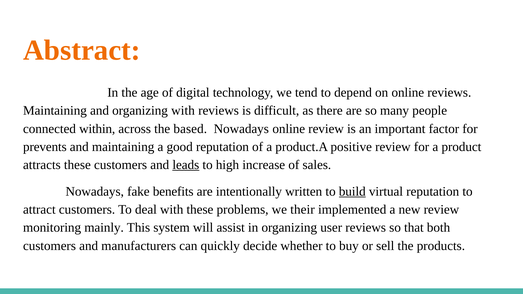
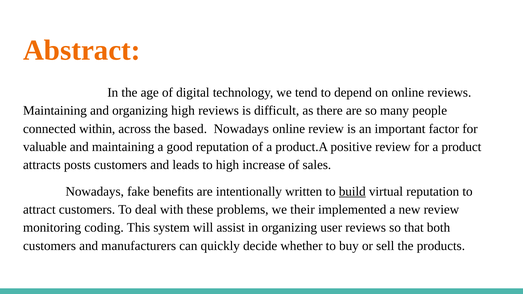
organizing with: with -> high (183, 111)
prevents: prevents -> valuable (45, 147)
attracts these: these -> posts (77, 165)
leads underline: present -> none (186, 165)
mainly: mainly -> coding (104, 228)
